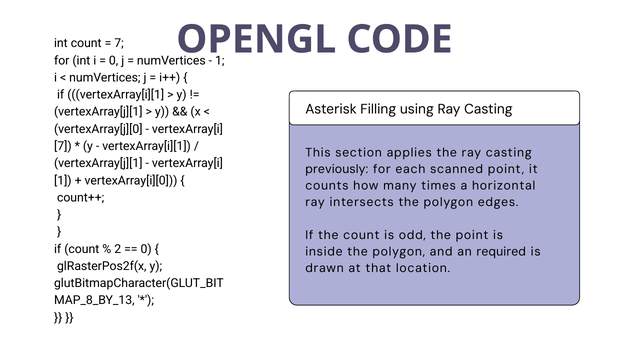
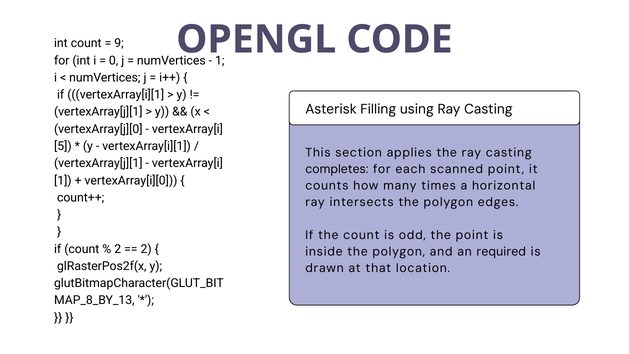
7: 7 -> 9 (119, 43)
7: 7 -> 5 (63, 146)
previously: previously -> completes (337, 169)
0: 0 -> 2 (146, 249)
